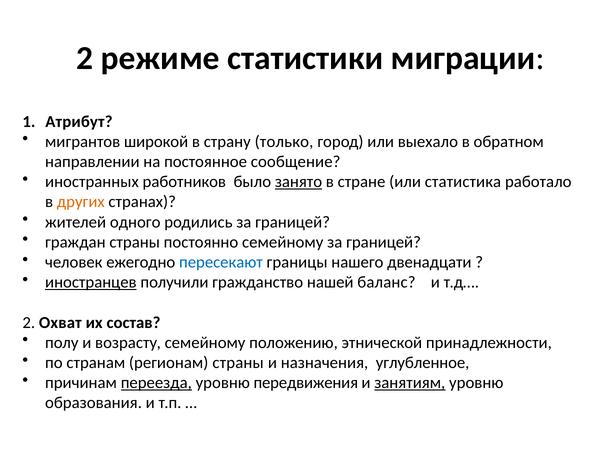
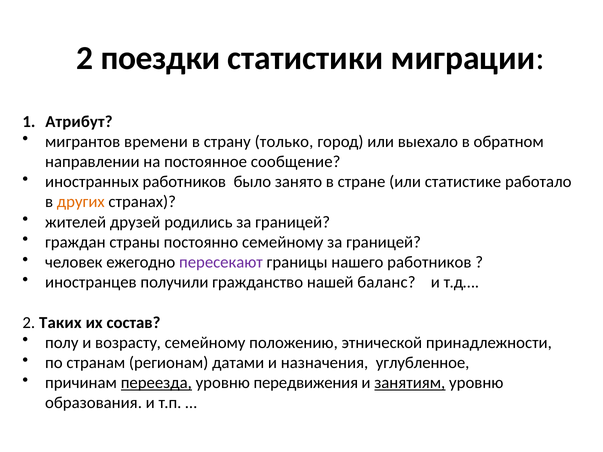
режиме: режиме -> поездки (161, 58)
широкой: широкой -> времени (156, 142)
занято underline: present -> none (299, 182)
статистика: статистика -> статистике (463, 182)
одного: одного -> друзей (135, 222)
пересекают colour: blue -> purple (221, 262)
нашего двенадцати: двенадцати -> работников (429, 262)
иностранцев underline: present -> none (91, 282)
Охват: Охват -> Таких (60, 323)
регионам страны: страны -> датами (238, 363)
